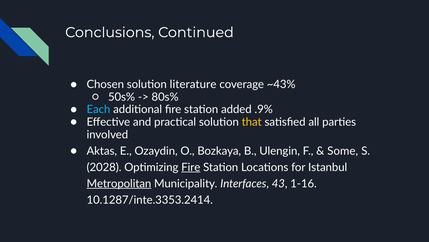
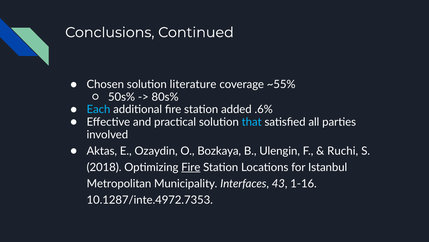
~43%: ~43% -> ~55% (281, 84)
.9%: .9% -> .6% (264, 109)
that colour: yellow -> light blue (252, 122)
Some: Some -> Ruchi (343, 151)
2028: 2028 -> 2018 (104, 167)
Metropolitan underline: present -> none (119, 183)
10.1287/inte.3353.2414: 10.1287/inte.3353.2414 -> 10.1287/inte.4972.7353 (150, 199)
